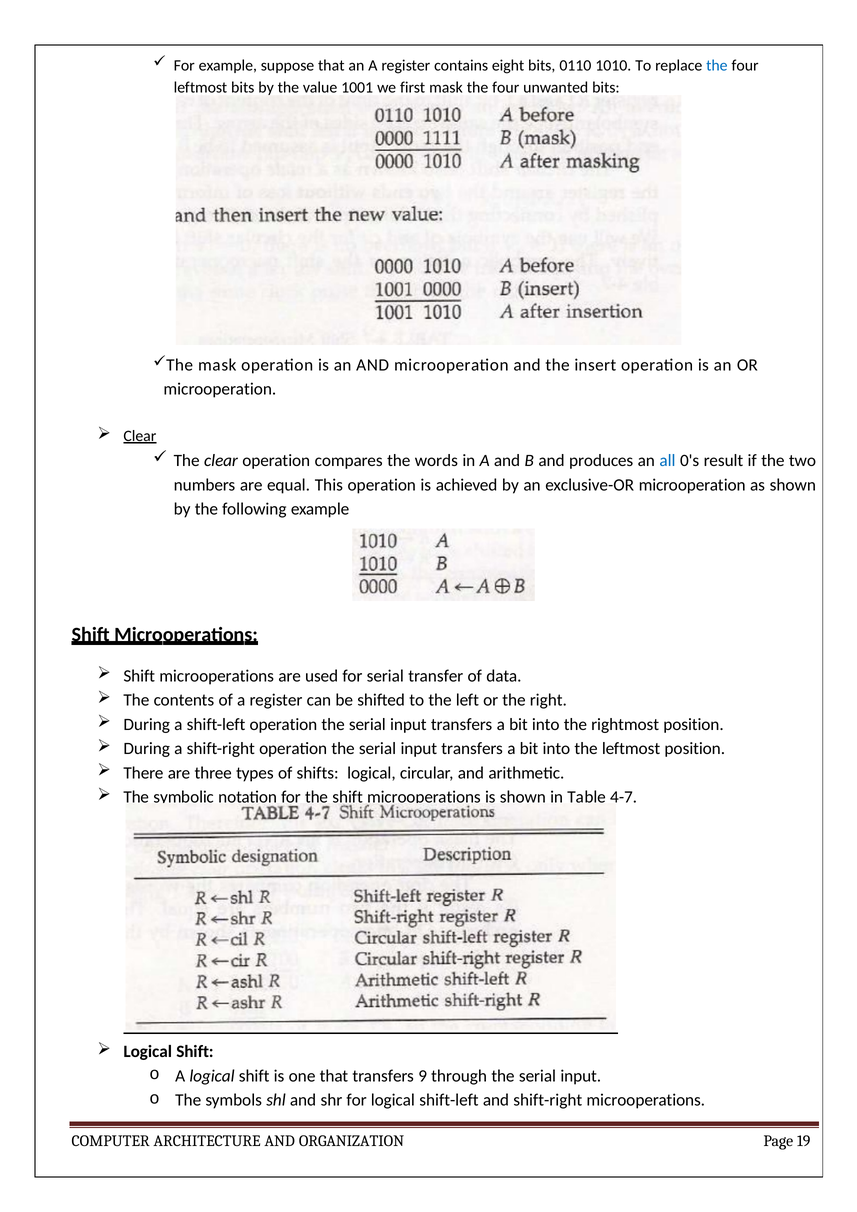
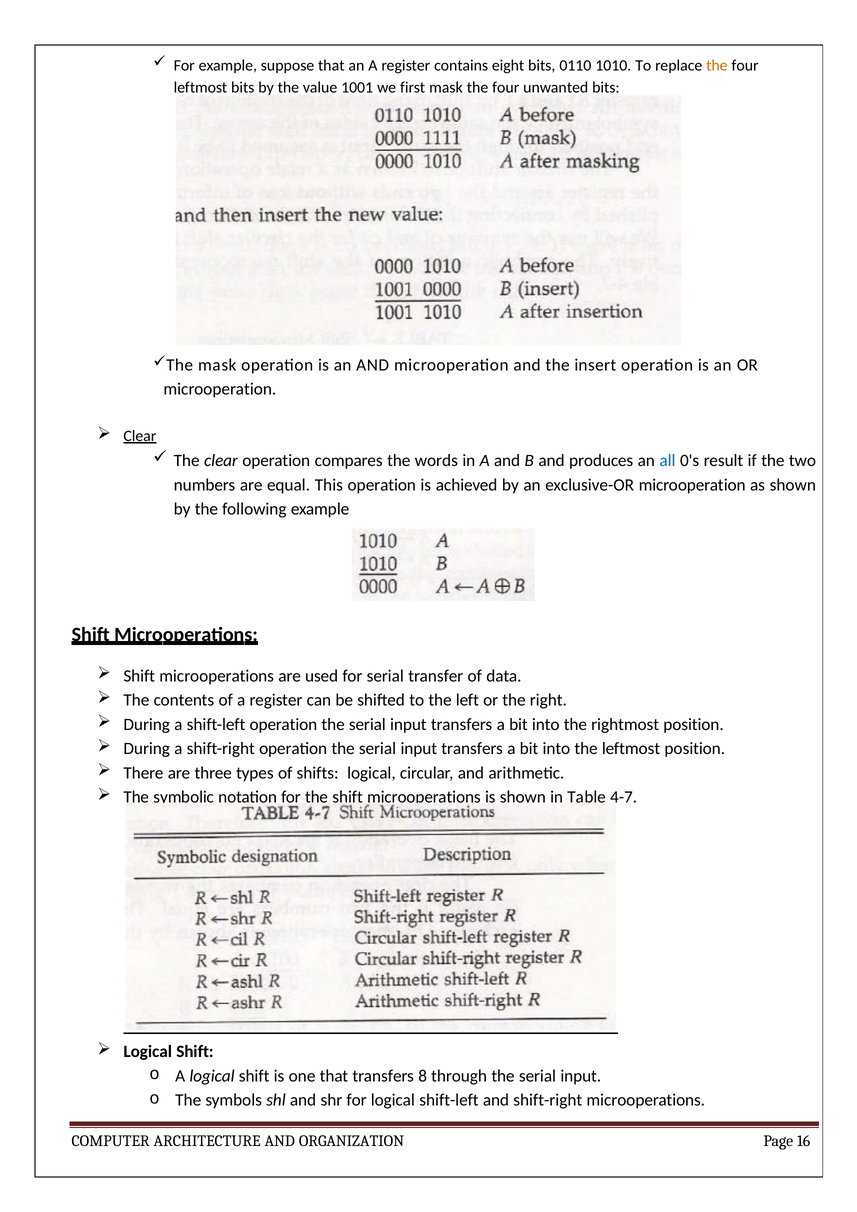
the colour: blue -> orange (717, 65)
9: 9 -> 8 (423, 1077)
19: 19 -> 16 (804, 1142)
